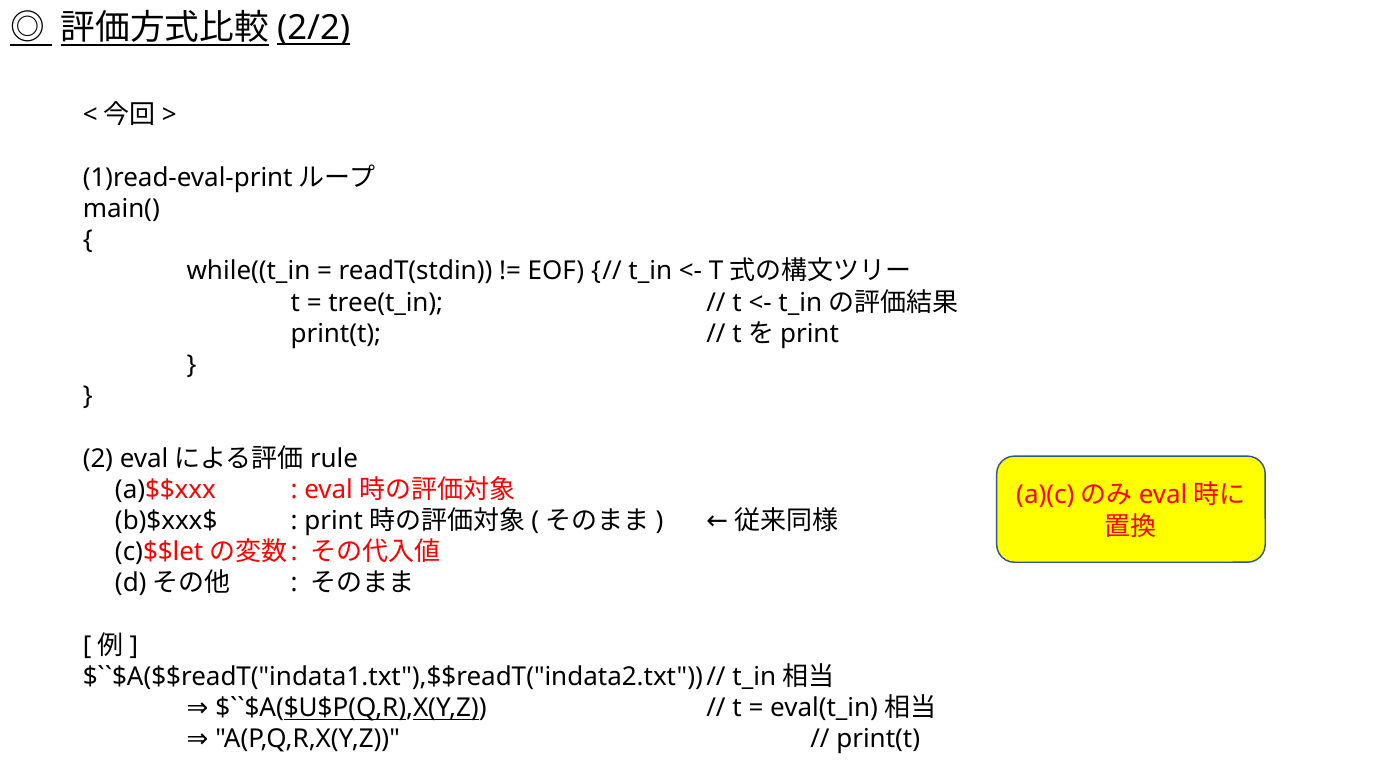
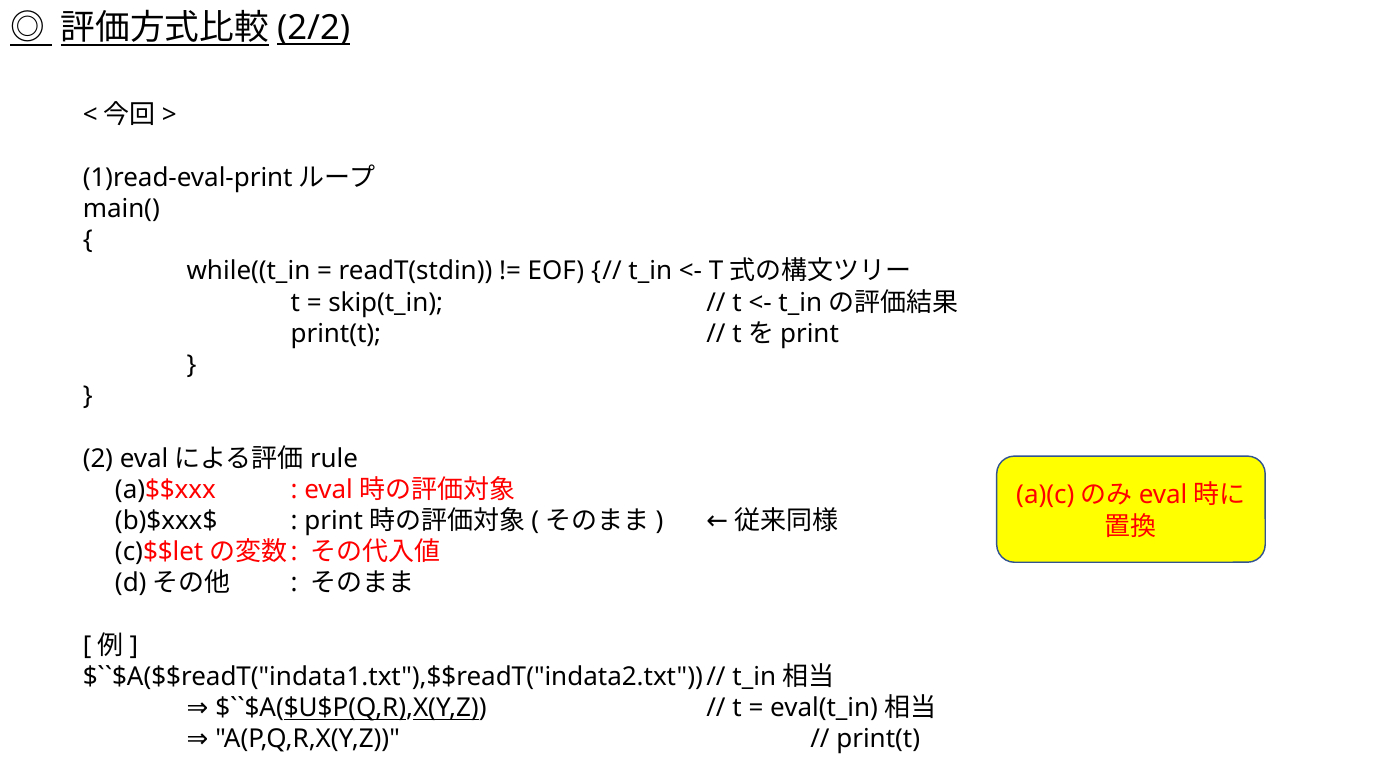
tree(t_in: tree(t_in -> skip(t_in (386, 302)
